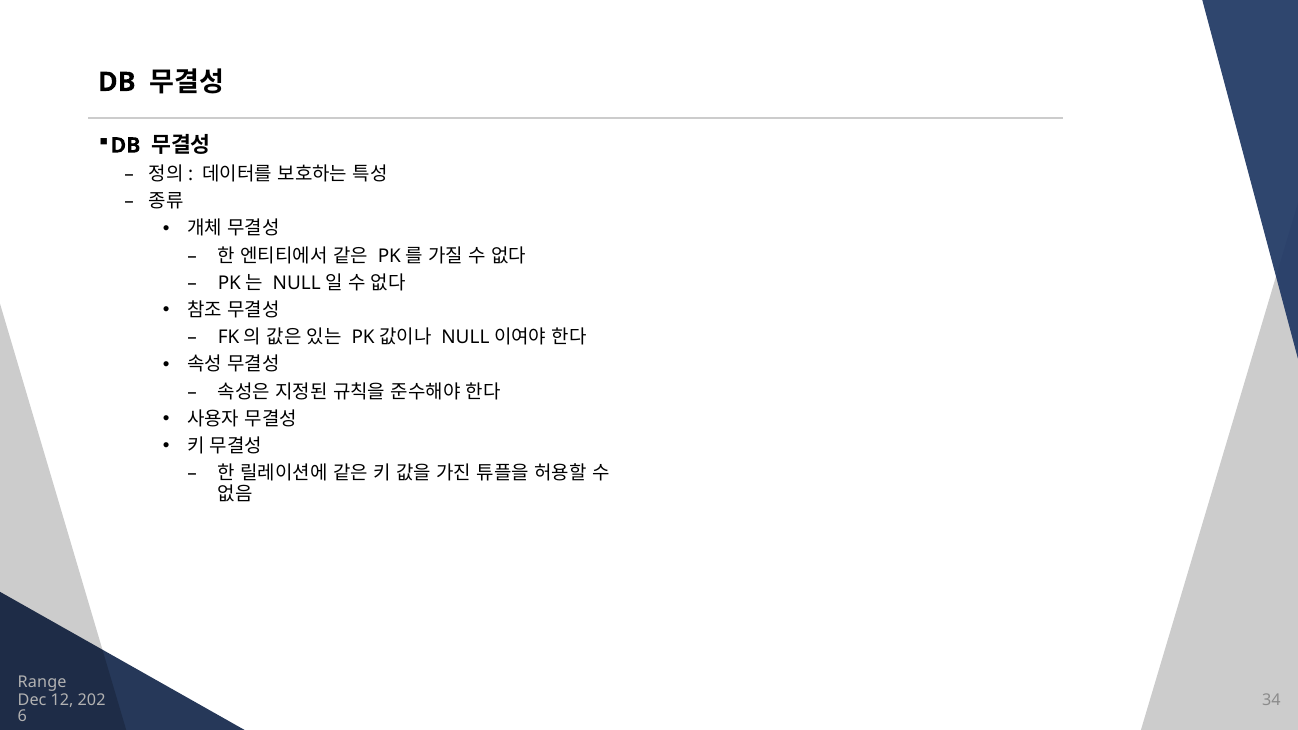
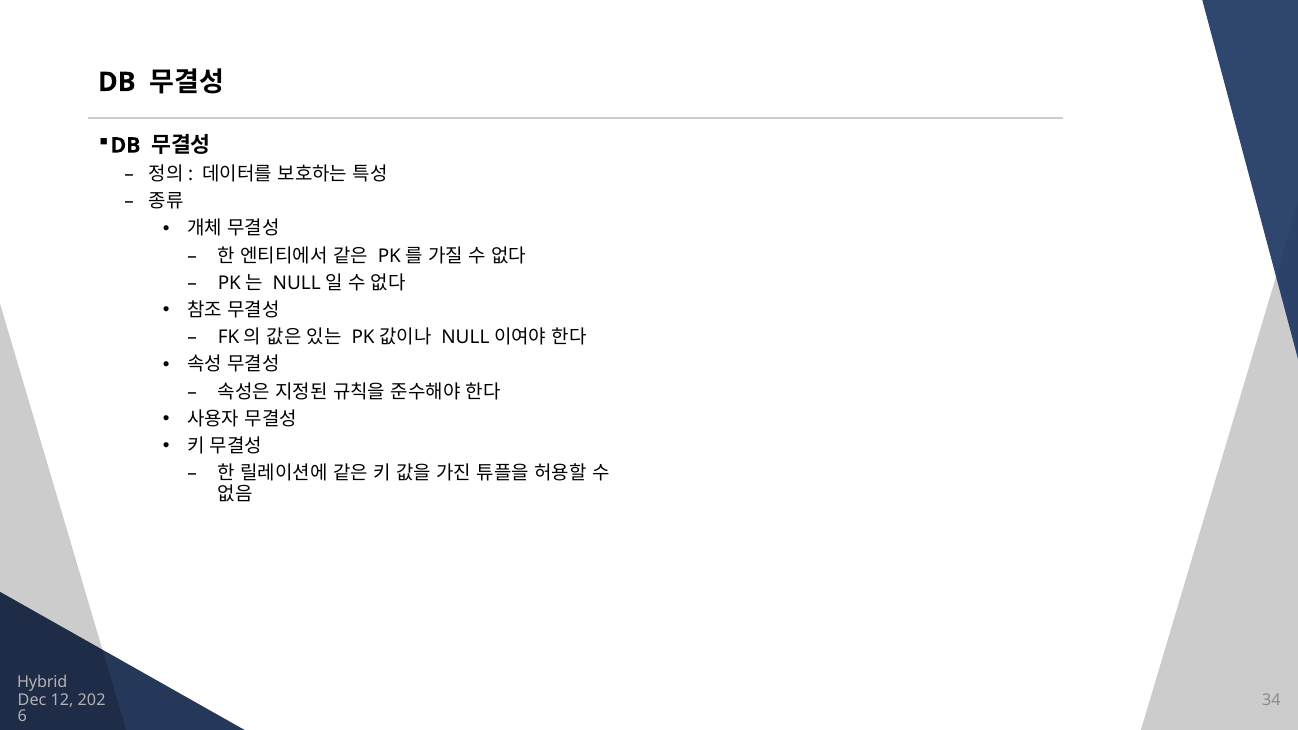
Range: Range -> Hybrid (42, 682)
